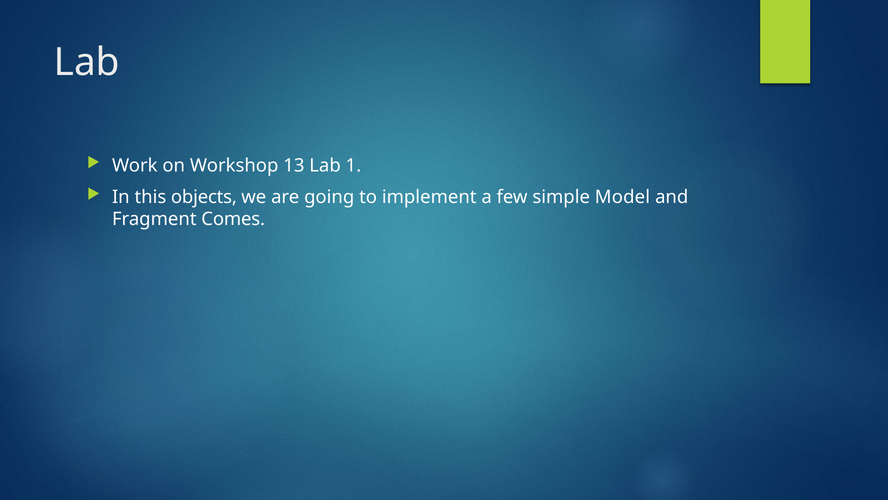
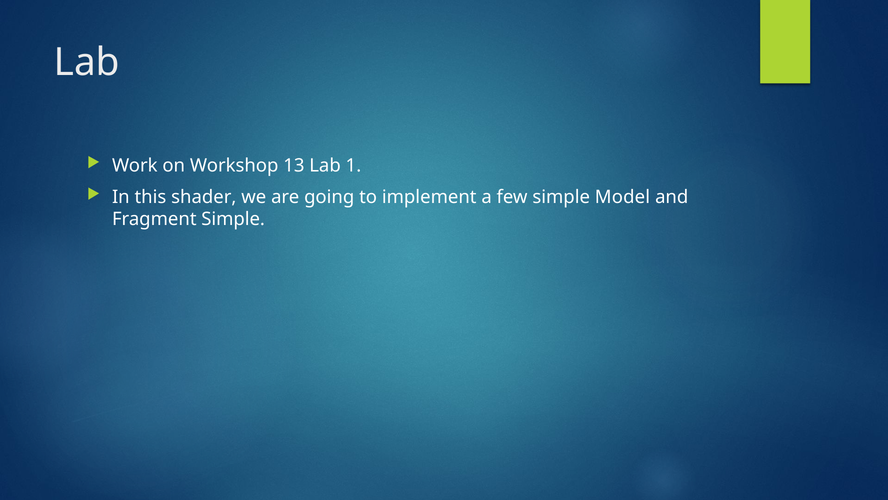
objects: objects -> shader (204, 197)
Fragment Comes: Comes -> Simple (233, 219)
